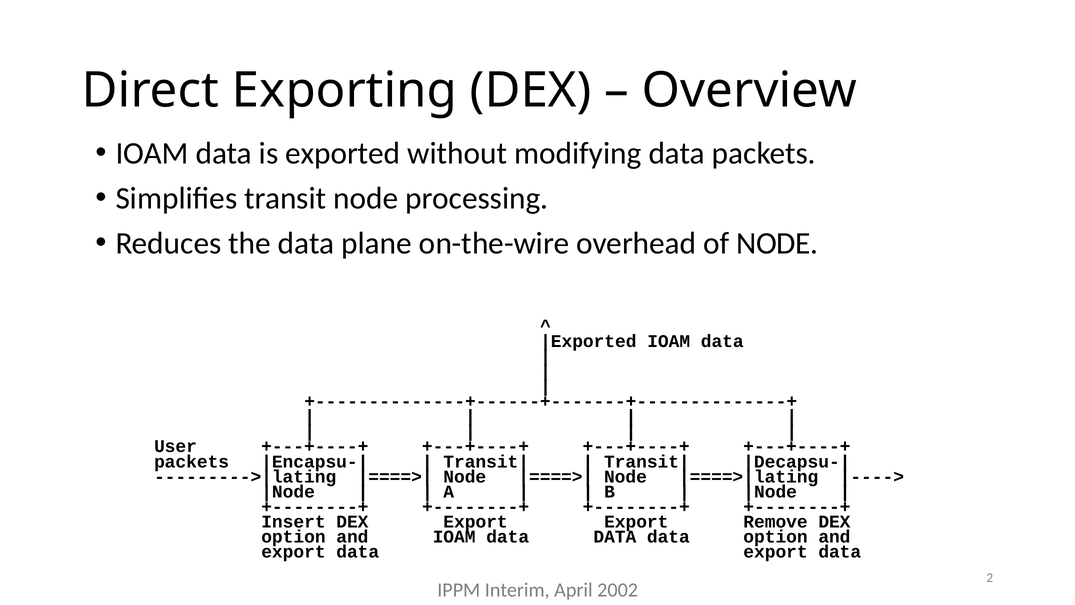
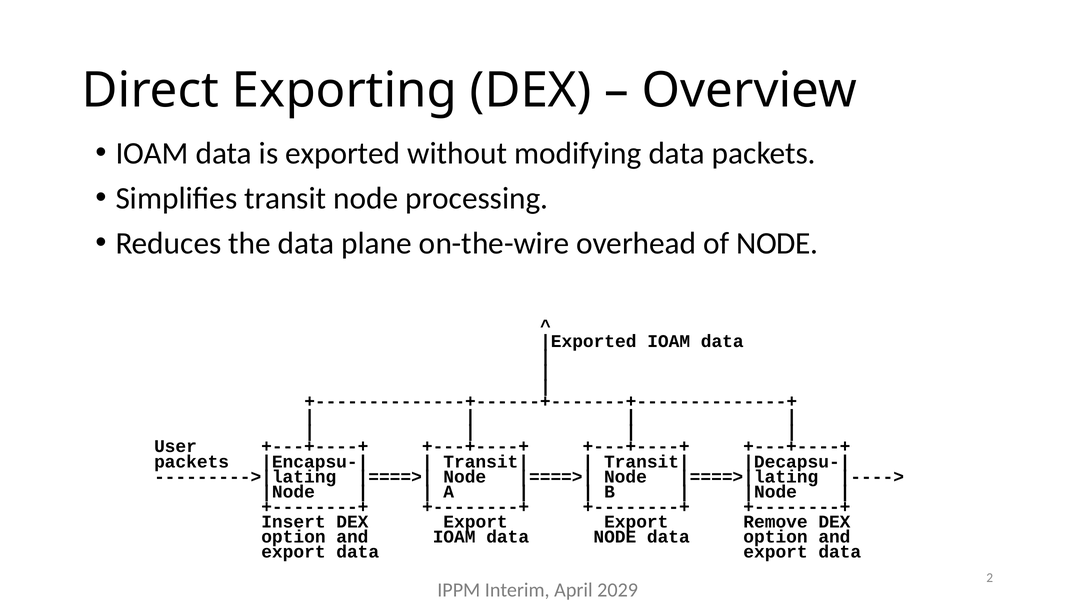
IOAM data DATA: DATA -> NODE (615, 537)
2002: 2002 -> 2029 (618, 590)
